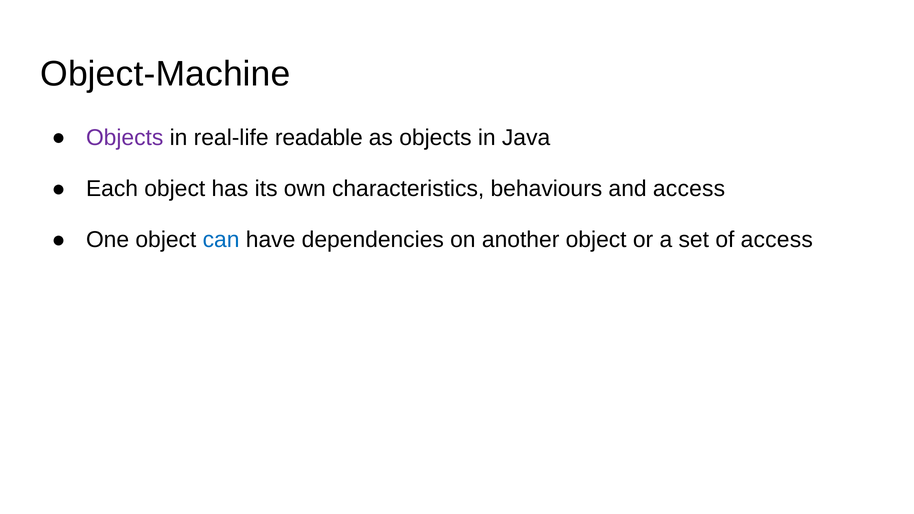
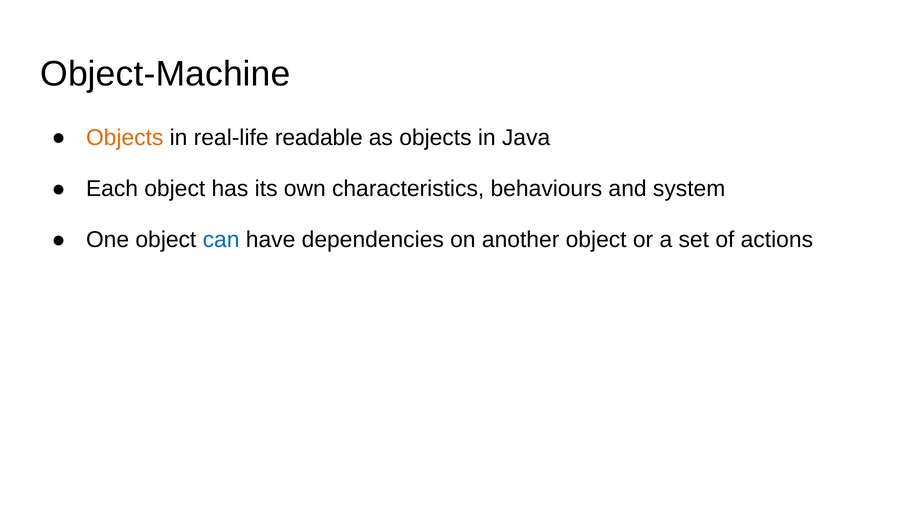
Objects colour: purple -> orange (125, 138)
and access: access -> system (689, 189)
of access: access -> actions (777, 240)
